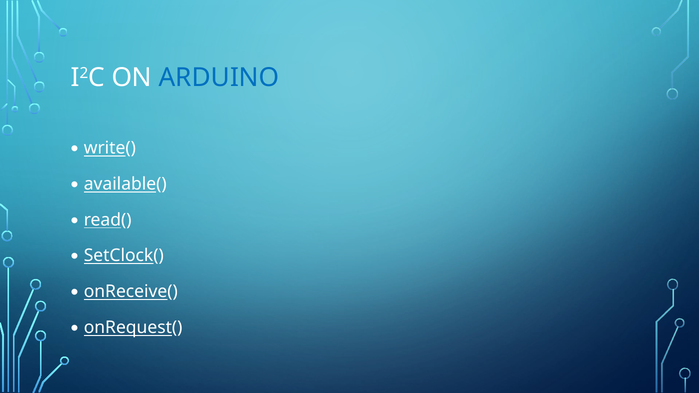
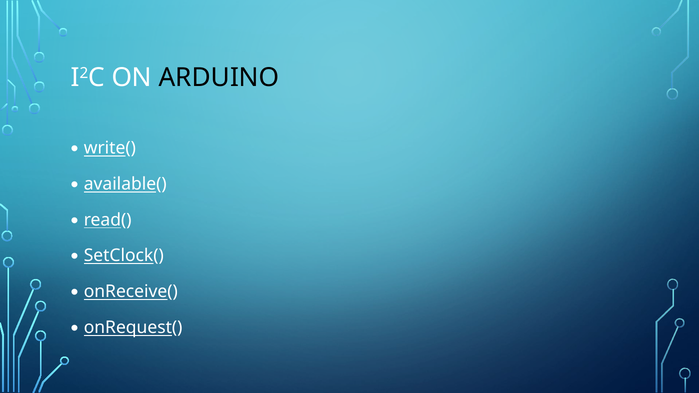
ARDUINO colour: blue -> black (219, 78)
